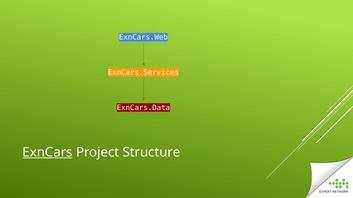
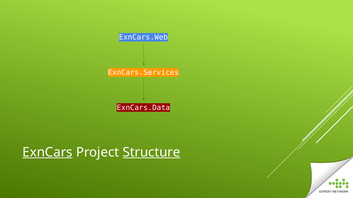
Structure underline: none -> present (152, 153)
